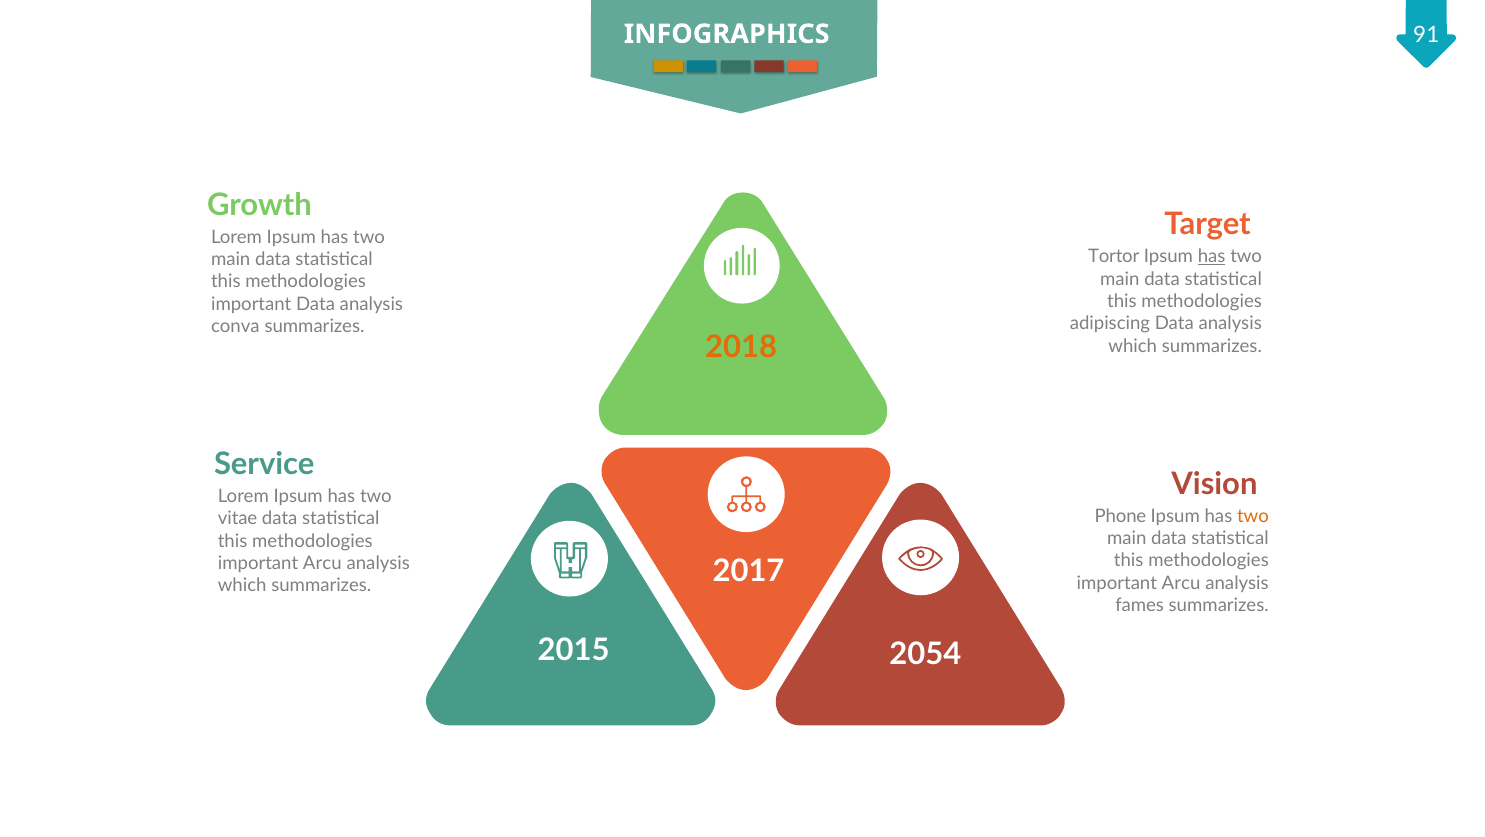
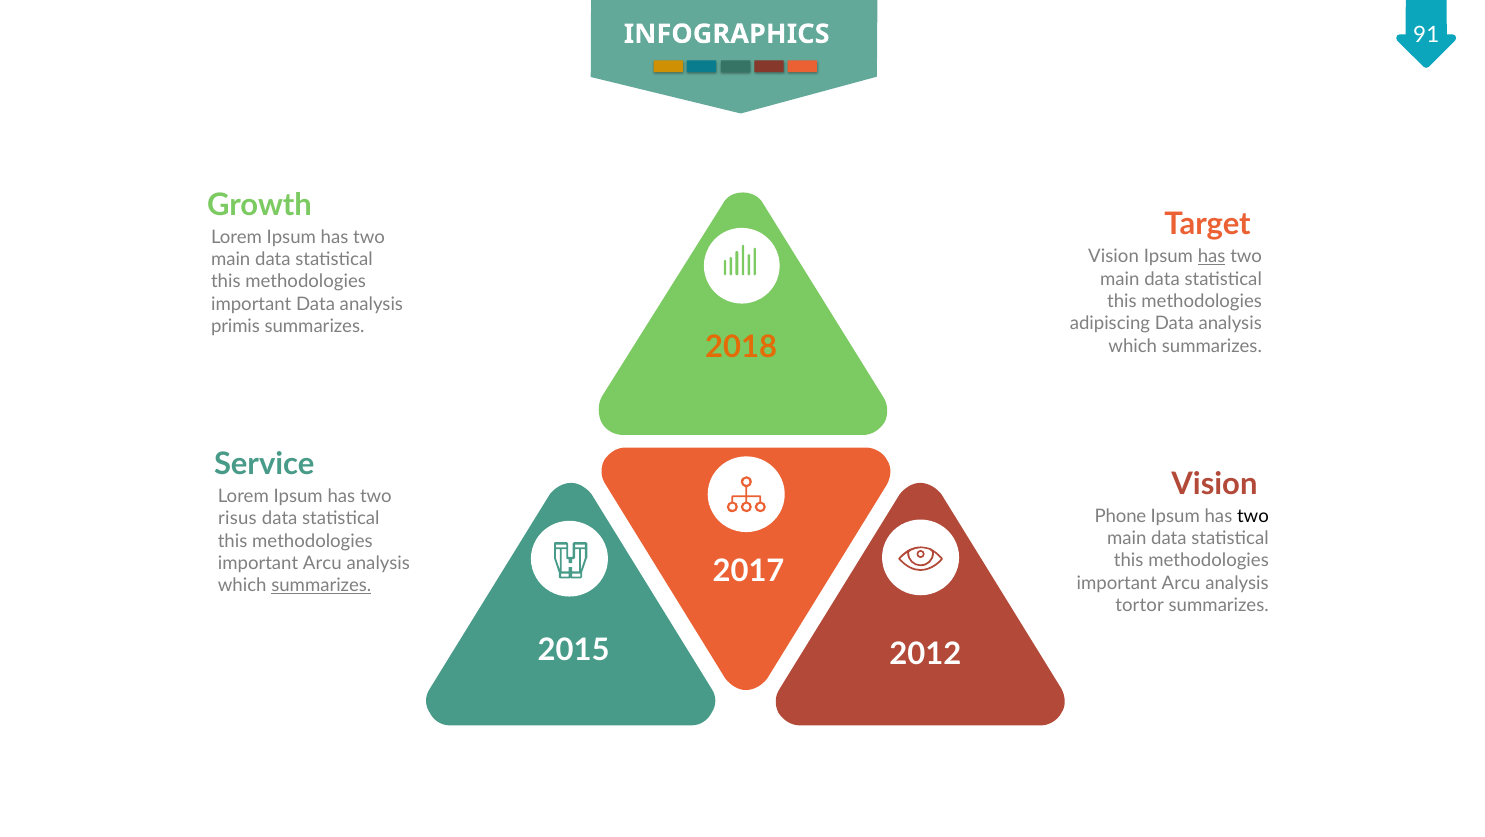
Tortor: Tortor -> Vision (1114, 257)
conva: conva -> primis (235, 326)
two colour: orange -> black (1253, 516)
vitae: vitae -> risus (237, 519)
summarizes underline: none -> present (321, 586)
fames: fames -> tortor (1140, 606)
2054: 2054 -> 2012 (925, 655)
